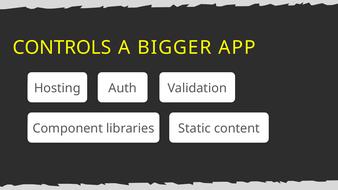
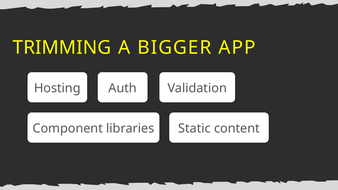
CONTROLS: CONTROLS -> TRIMMING (62, 48)
